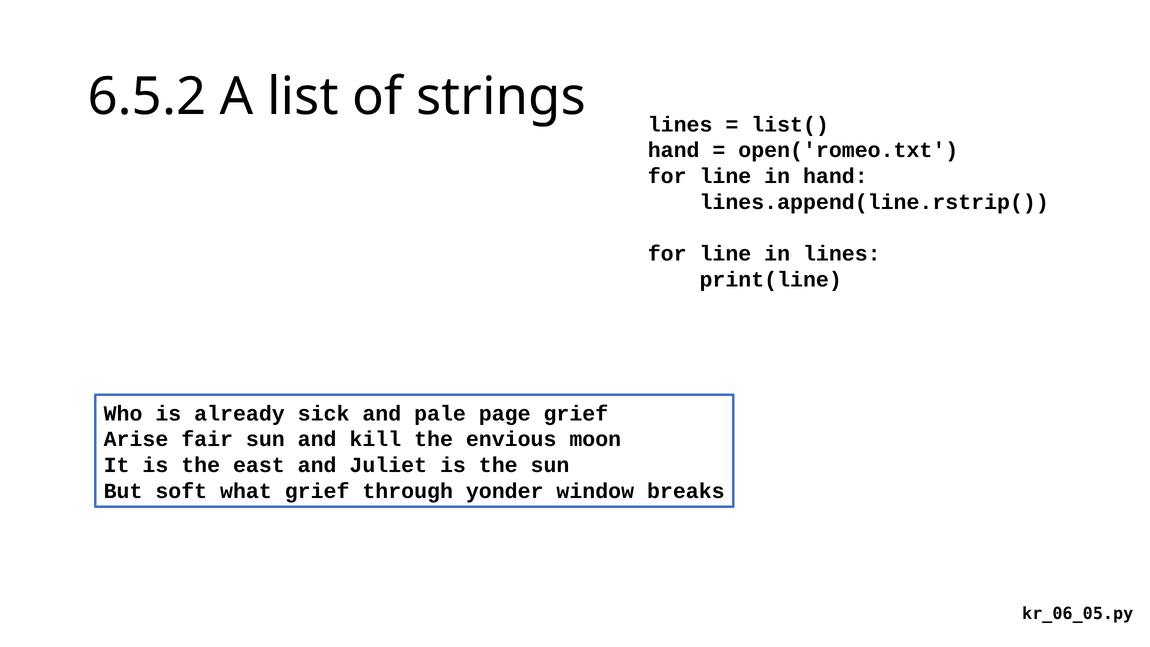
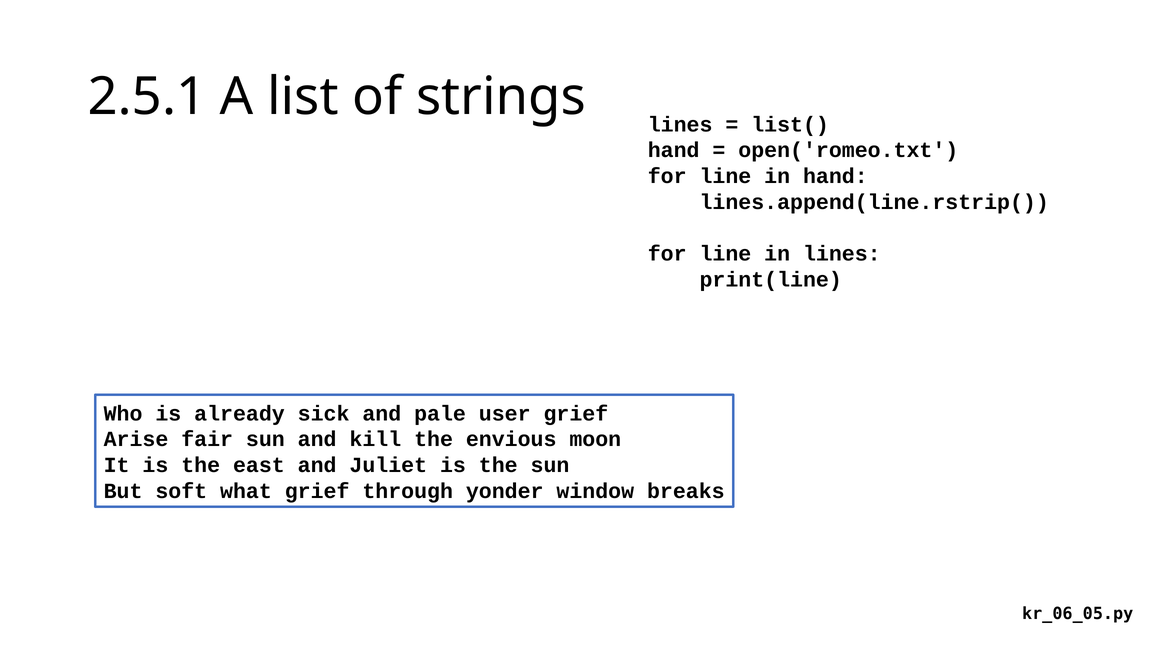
6.5.2: 6.5.2 -> 2.5.1 (147, 97)
page: page -> user (505, 413)
